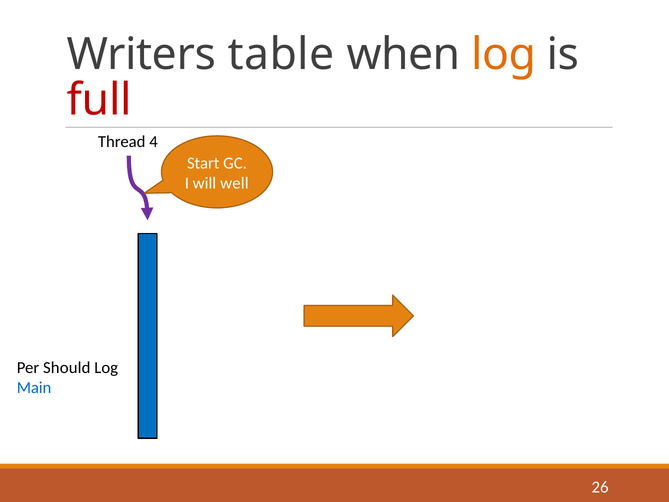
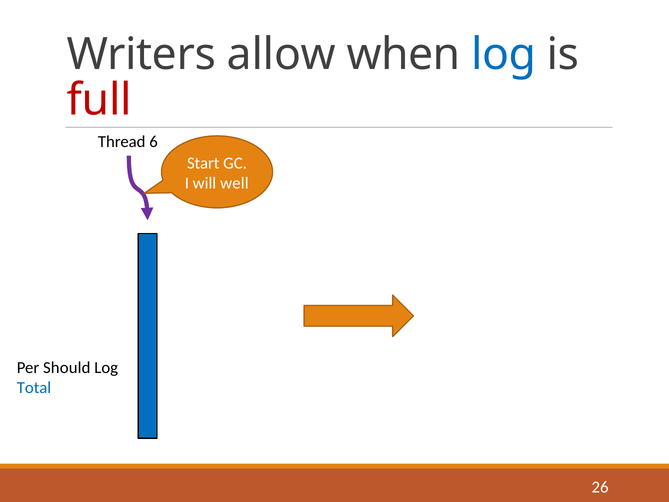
table: table -> allow (281, 54)
log colour: orange -> blue (504, 54)
4: 4 -> 6 (154, 142)
Main: Main -> Total (34, 388)
